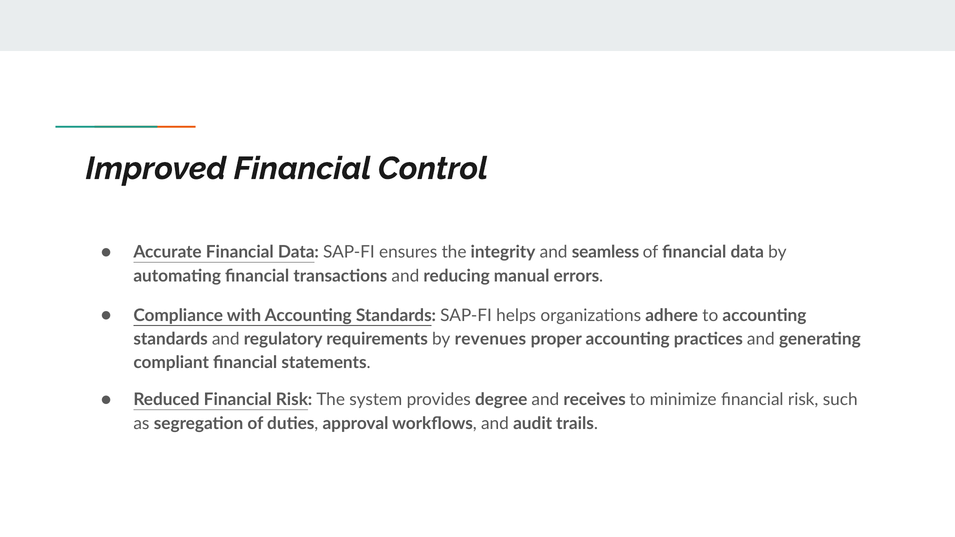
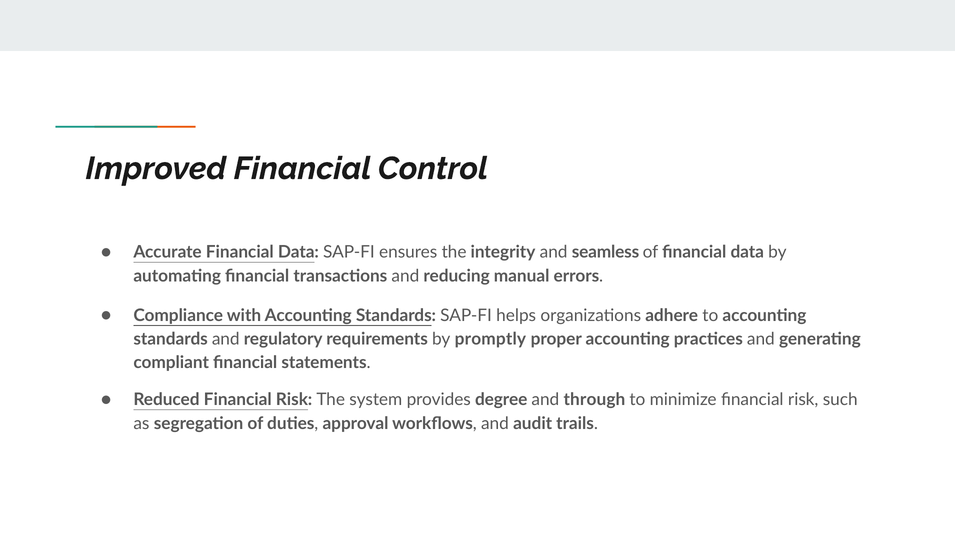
revenues: revenues -> promptly (490, 339)
receives: receives -> through (594, 400)
